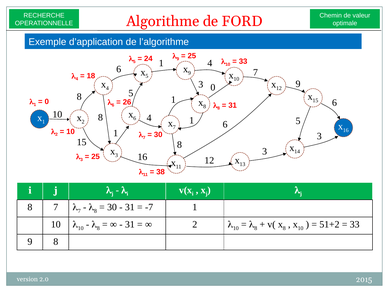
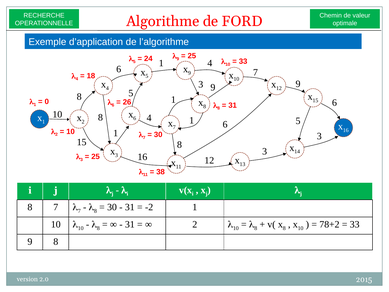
3 0: 0 -> 9 (213, 87)
-7: -7 -> -2 (149, 207)
51+2: 51+2 -> 78+2 (329, 224)
